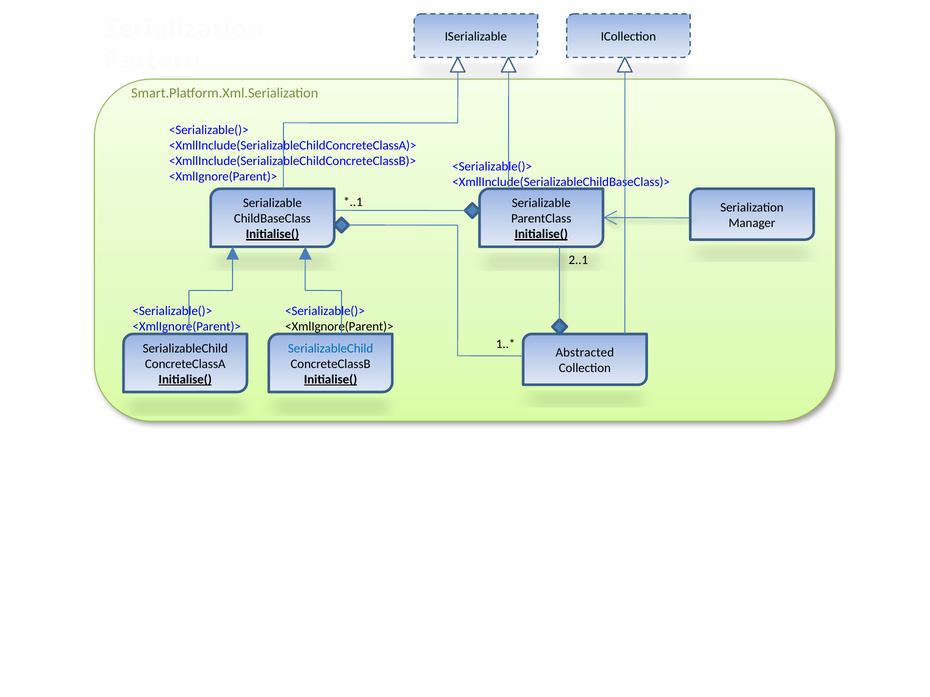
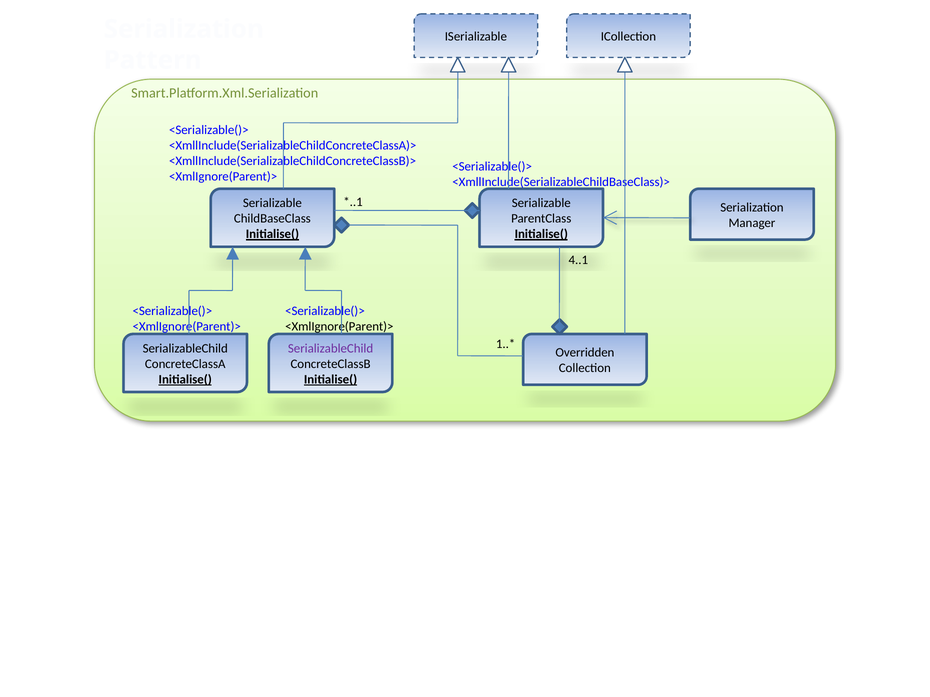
2..1: 2..1 -> 4..1 (578, 260)
SerializableChild colour: blue -> purple (331, 349)
Abstracted: Abstracted -> Overridden (585, 353)
